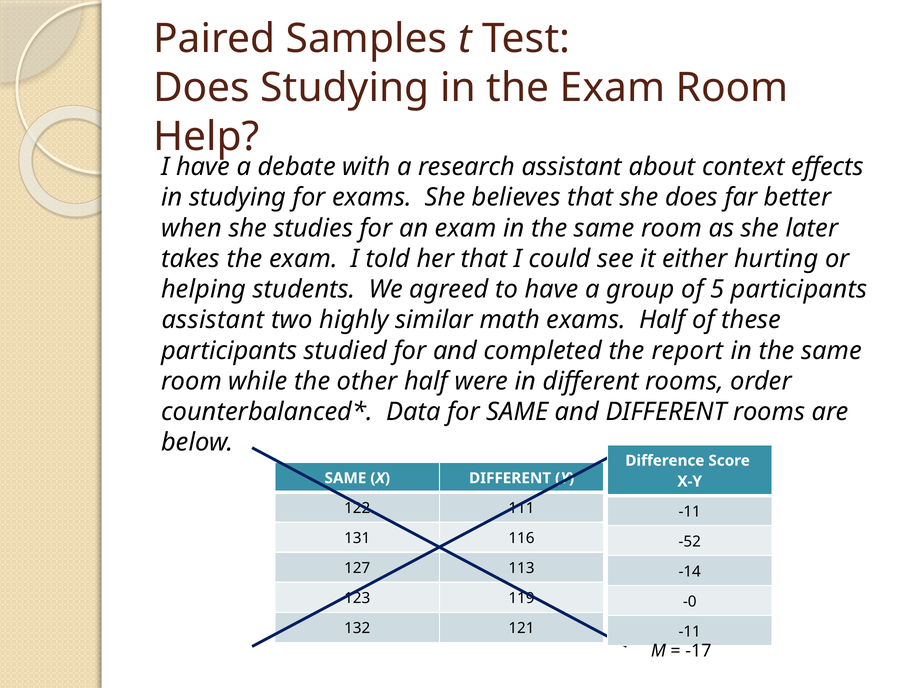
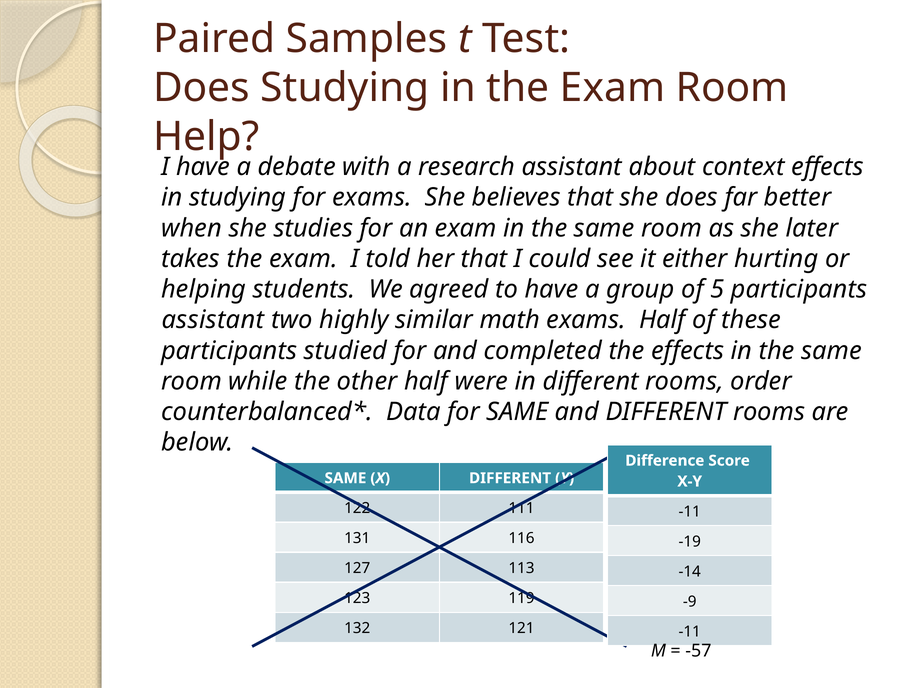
the report: report -> effects (688, 351)
-52: -52 -> -19 (690, 541)
-0: -0 -> -9 (690, 601)
-17: -17 -> -57 (698, 651)
